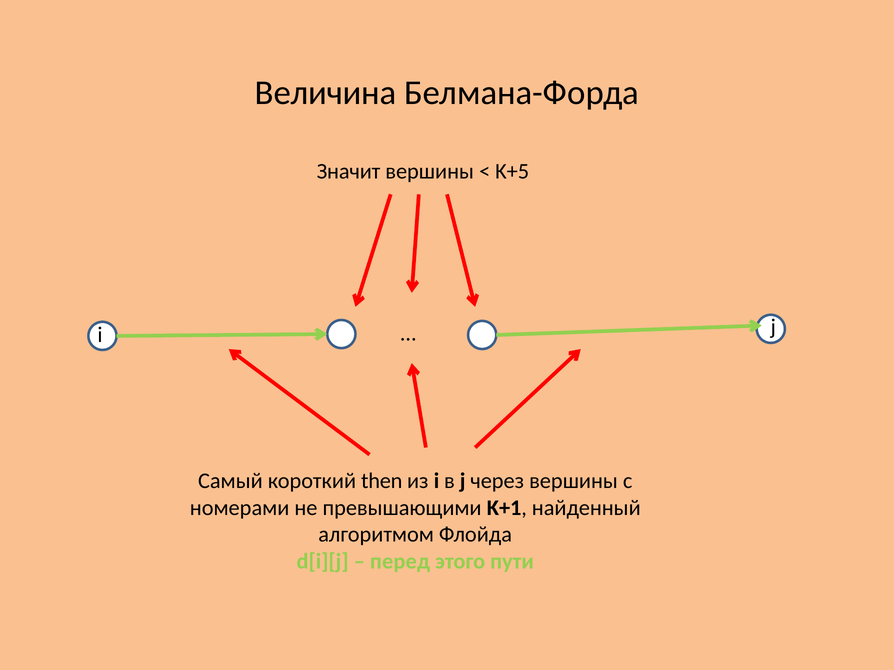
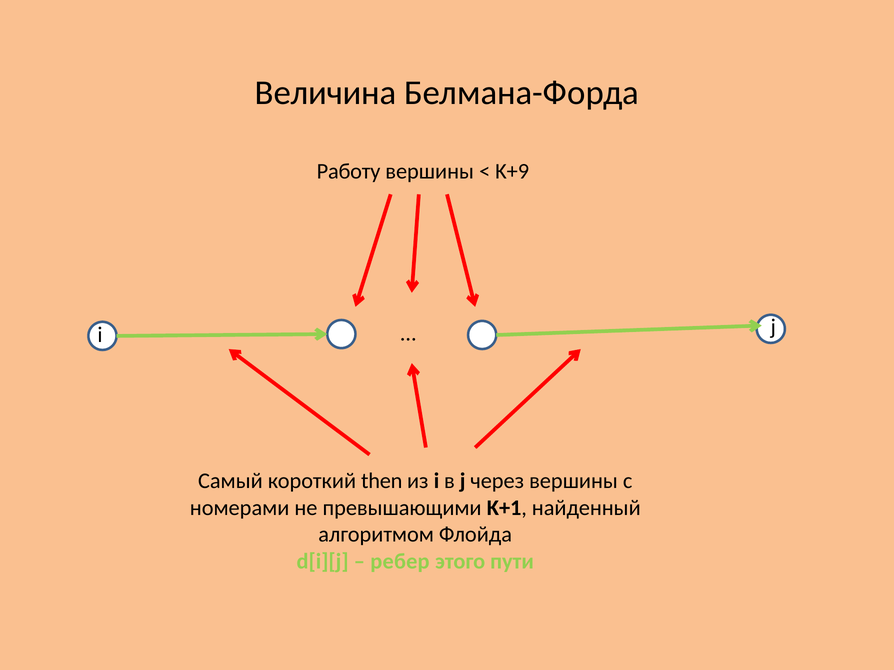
Значит: Значит -> Работу (349, 172)
K+5: K+5 -> K+9 (512, 172)
перед: перед -> ребер (400, 562)
